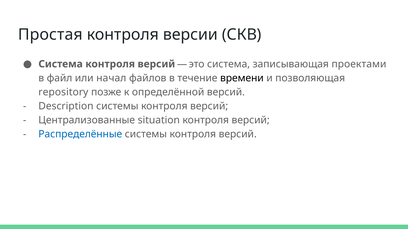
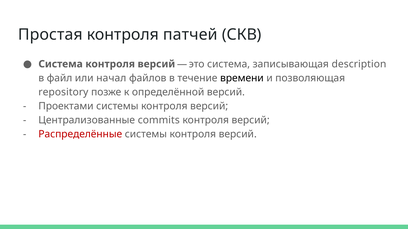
версии: версии -> патчей (190, 35)
проектами: проектами -> description (359, 64)
Description: Description -> Проектами (66, 106)
situation: situation -> commits (159, 120)
Распределённые colour: blue -> red (80, 135)
